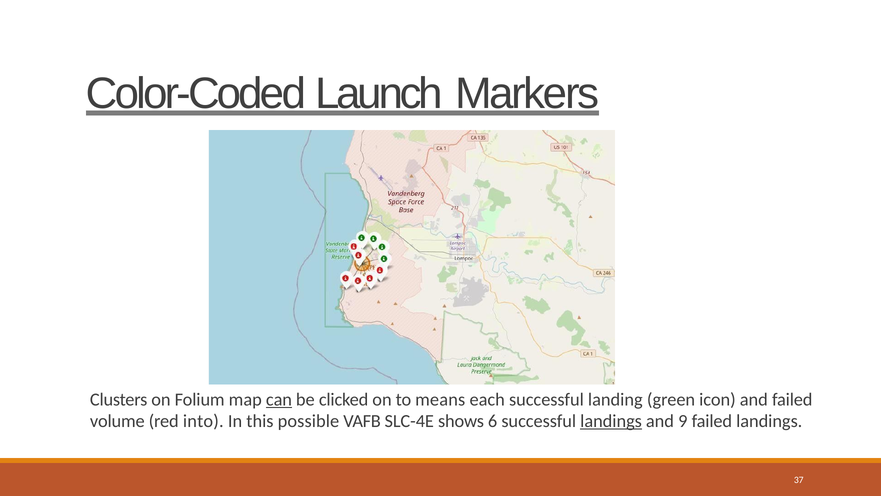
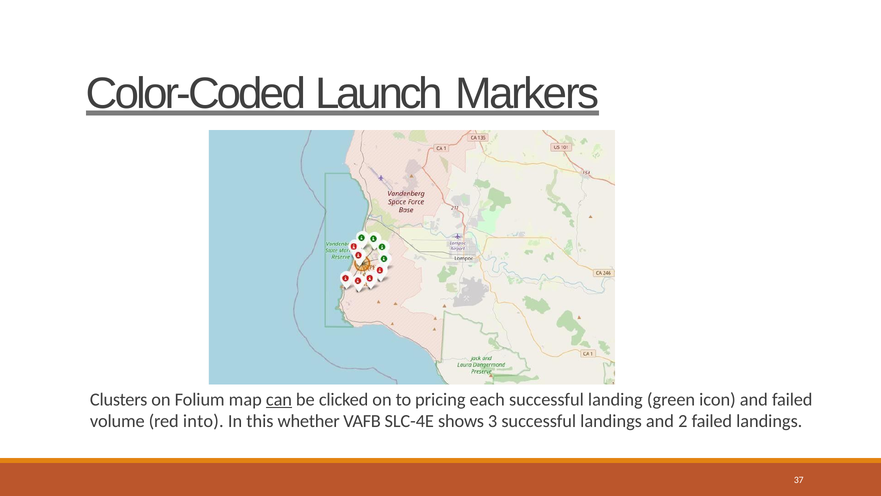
means: means -> pricing (440, 399)
possible: possible -> whether (309, 421)
6: 6 -> 3 (493, 421)
landings underline: present -> none (611, 421)
9: 9 -> 2 (683, 421)
